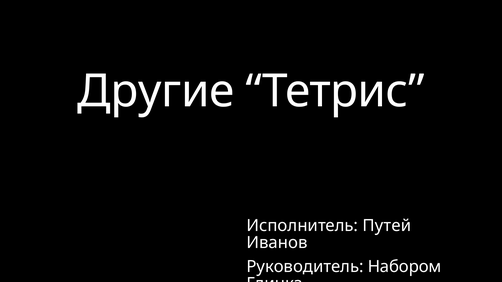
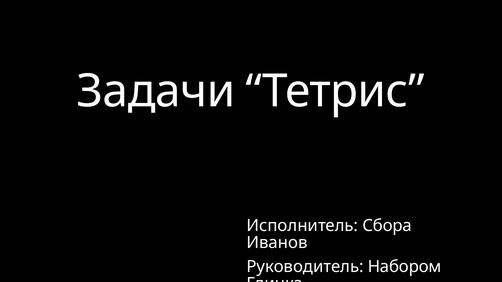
Другие: Другие -> Задачи (156, 92)
Путей: Путей -> Сбора (387, 226)
